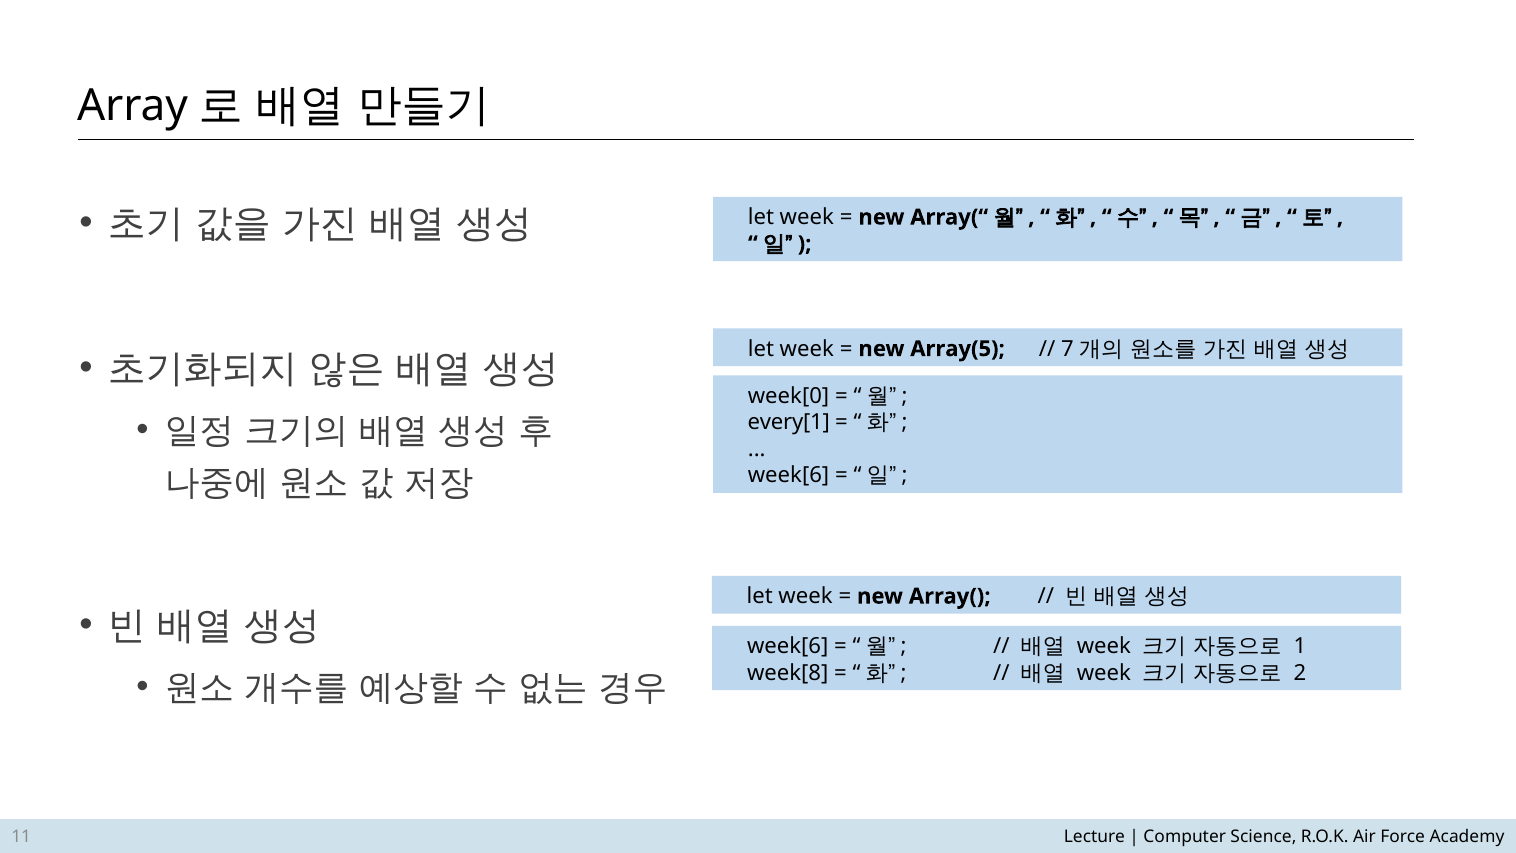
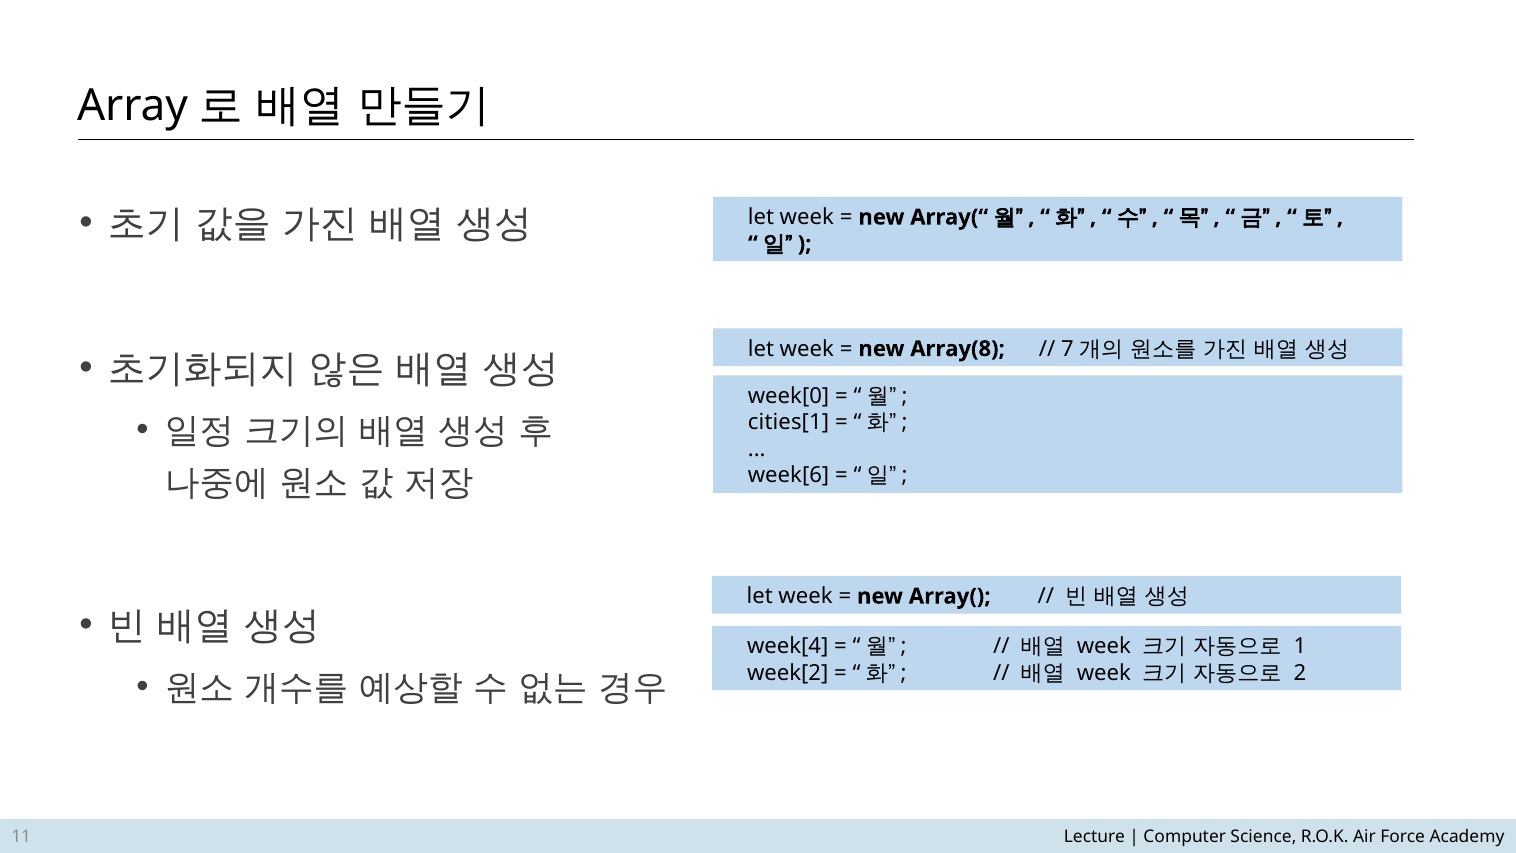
Array(5: Array(5 -> Array(8 (958, 349)
every[1: every[1 -> cities[1 (789, 422)
week[6: week[6 -> week[4 (788, 646)
week[8: week[8 -> week[2 (788, 673)
